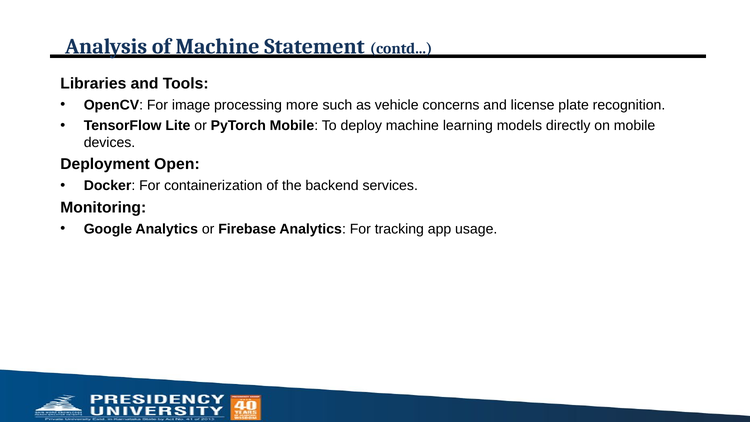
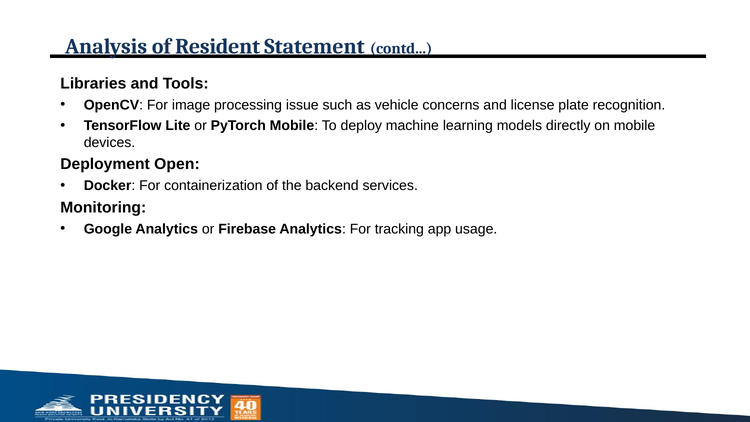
of Machine: Machine -> Resident (218, 47)
more: more -> issue (302, 105)
